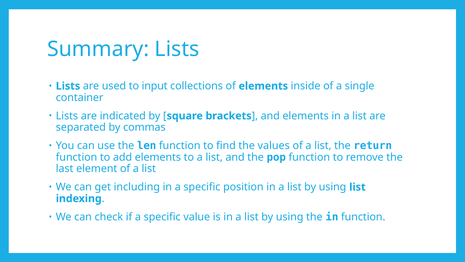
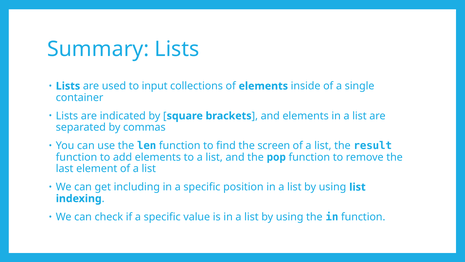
values: values -> screen (274, 145)
return: return -> result (373, 145)
